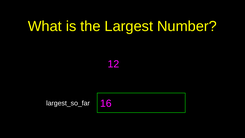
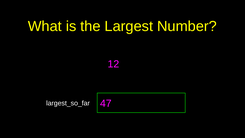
16: 16 -> 47 (106, 103)
